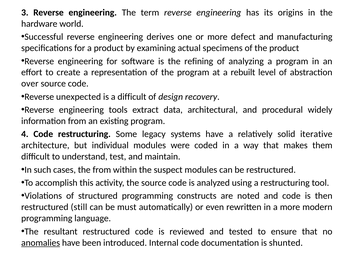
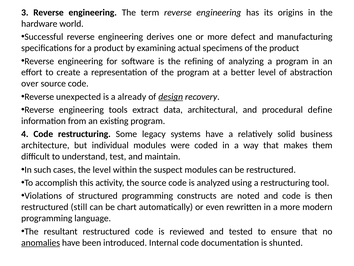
rebuilt: rebuilt -> better (243, 72)
a difficult: difficult -> already (132, 97)
design underline: none -> present (171, 97)
widely: widely -> define (320, 110)
iterative: iterative -> business (316, 134)
the from: from -> level (102, 169)
must: must -> chart (127, 207)
